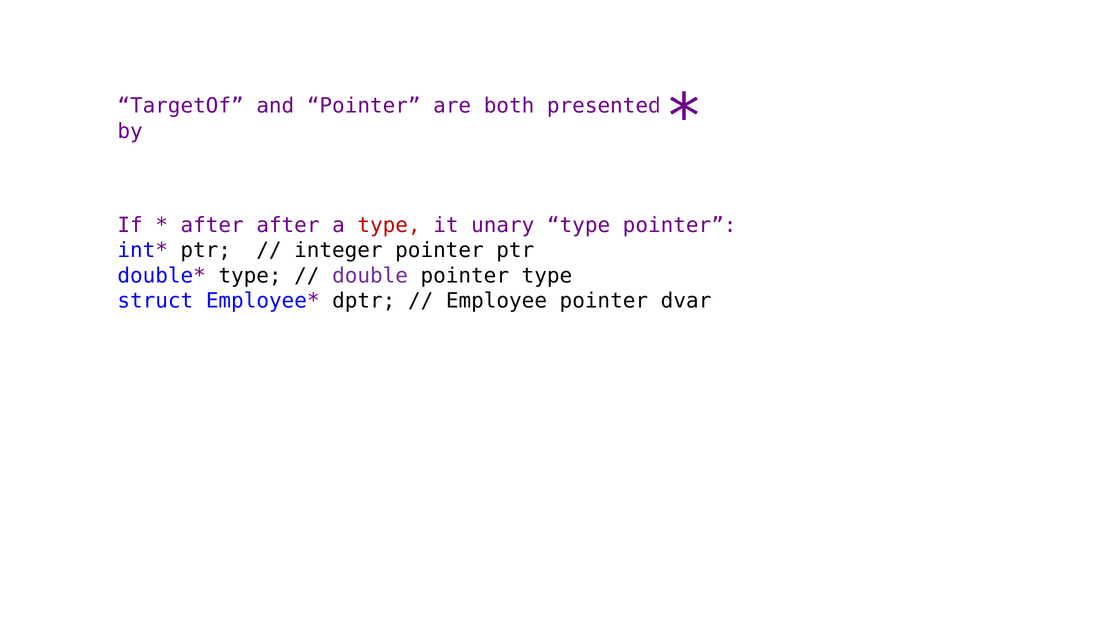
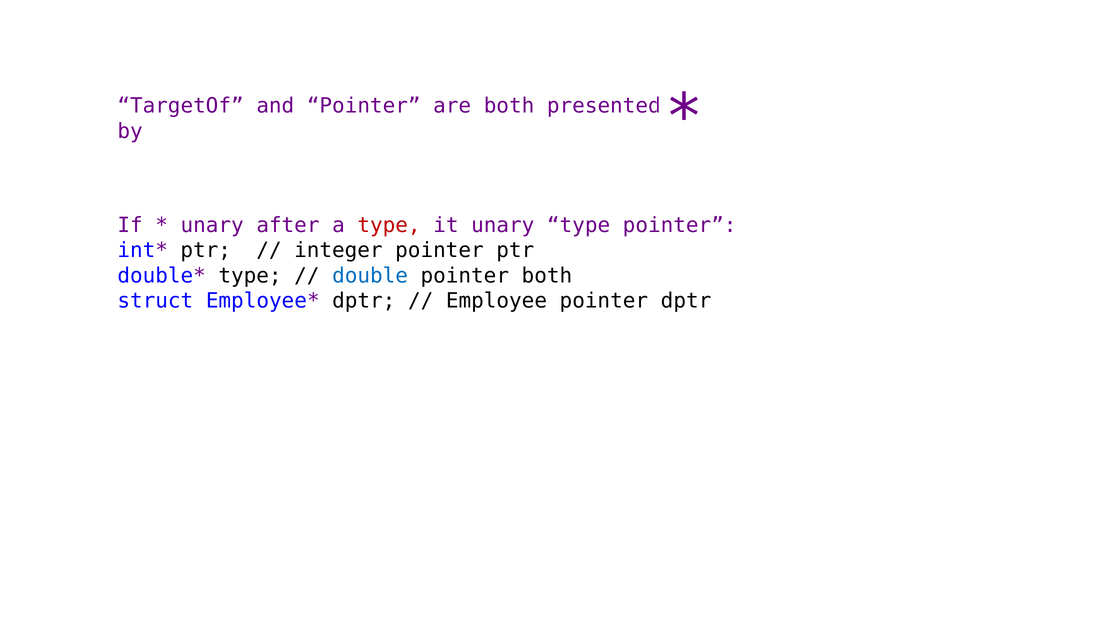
after: after -> unary (212, 225)
double colour: purple -> blue (370, 276)
pointer type: type -> both (547, 276)
pointer dvar: dvar -> dptr (686, 301)
